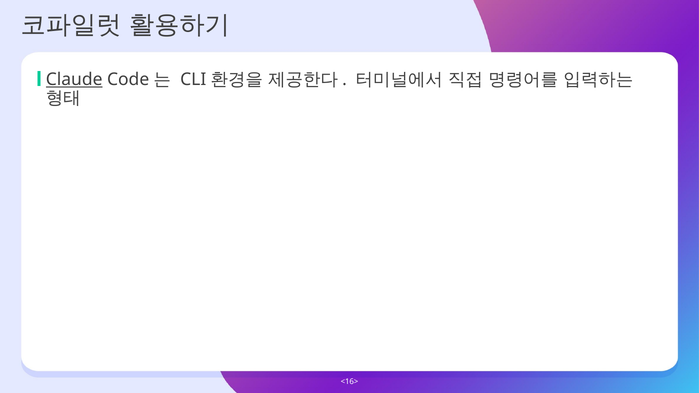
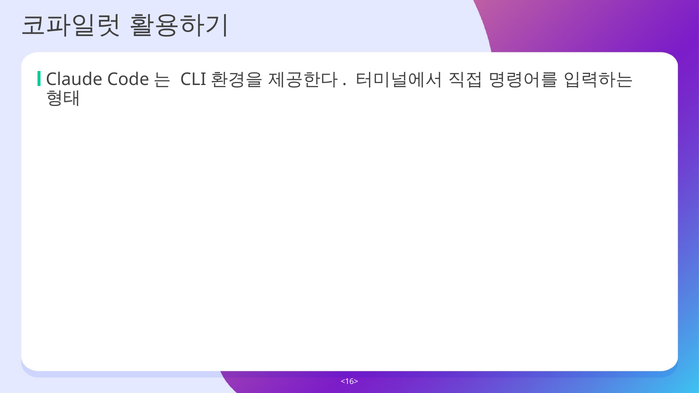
Claude underline: present -> none (74, 79)
